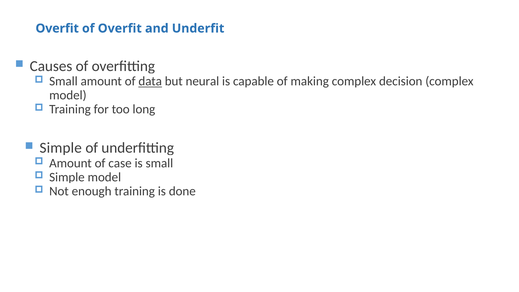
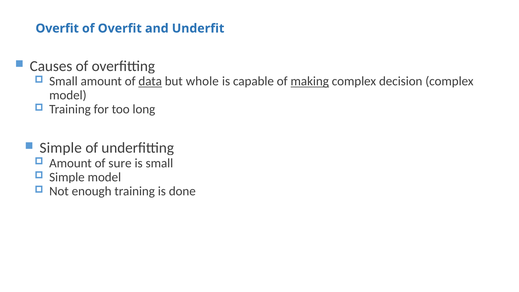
neural: neural -> whole (202, 81)
making underline: none -> present (310, 81)
case: case -> sure (120, 163)
